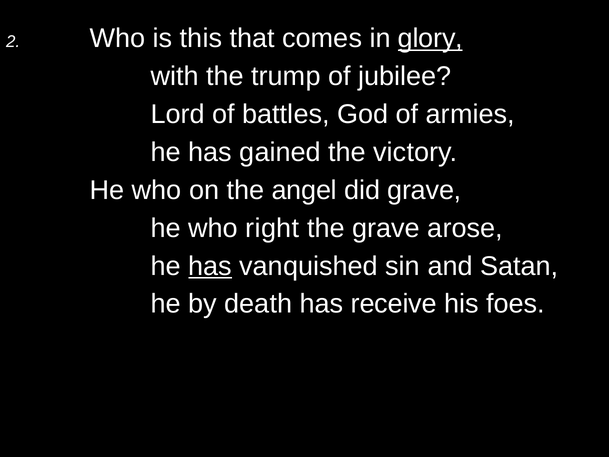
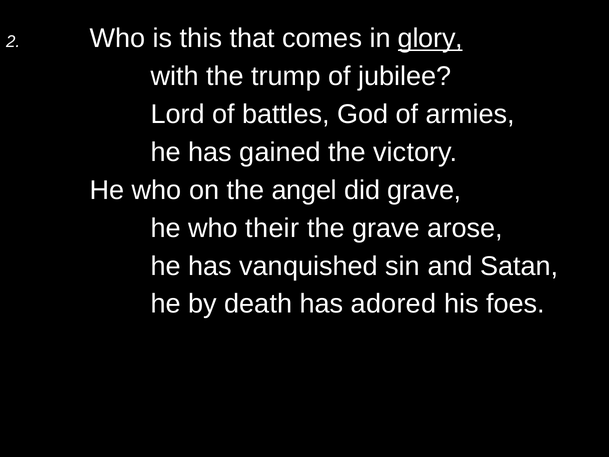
right: right -> their (272, 228)
has underline: present -> none (210, 266)
receive: receive -> adored (394, 304)
